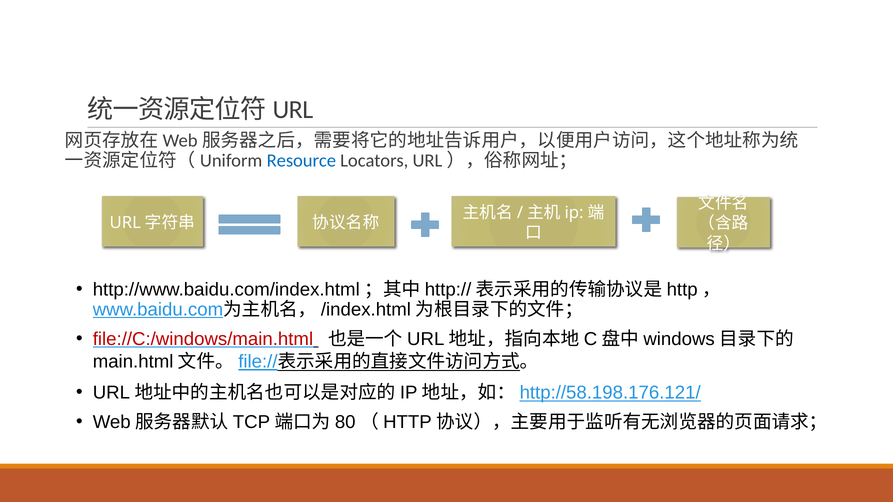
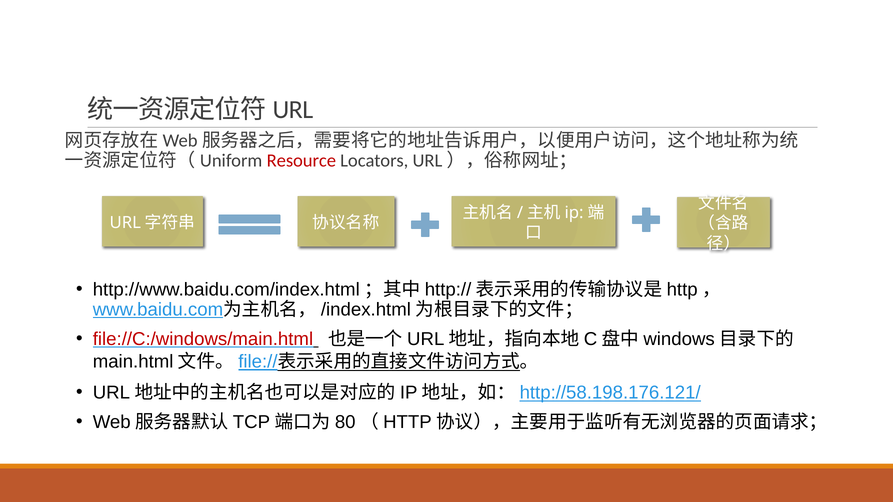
Resource colour: blue -> red (301, 161)
